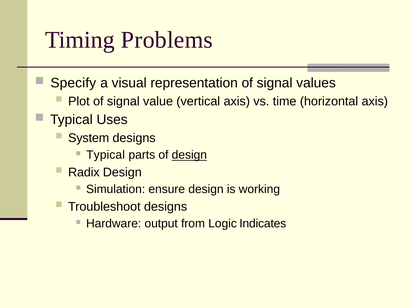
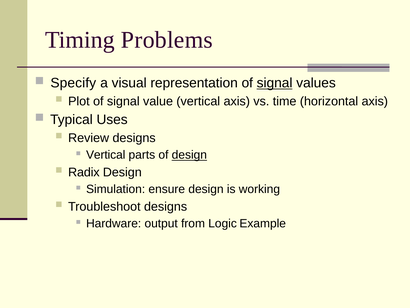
signal underline: none -> present (275, 83)
System: System -> Review (89, 138)
Typical: Typical -> Vertical (106, 155)
Indicates: Indicates -> Example (263, 223)
